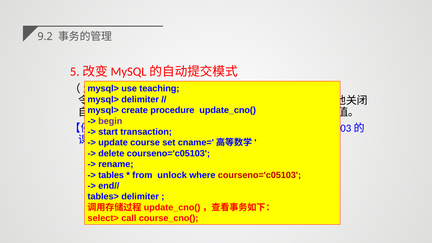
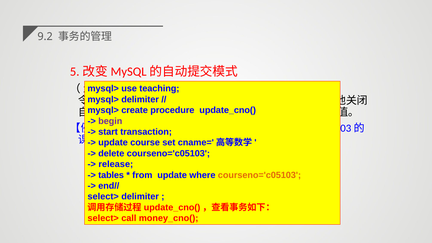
rename: rename -> release (116, 164)
from unlock: unlock -> update (172, 175)
courseno='c05103 colour: red -> orange (259, 175)
tables>: tables> -> select> (103, 197)
course_cno(: course_cno( -> money_cno( (169, 218)
